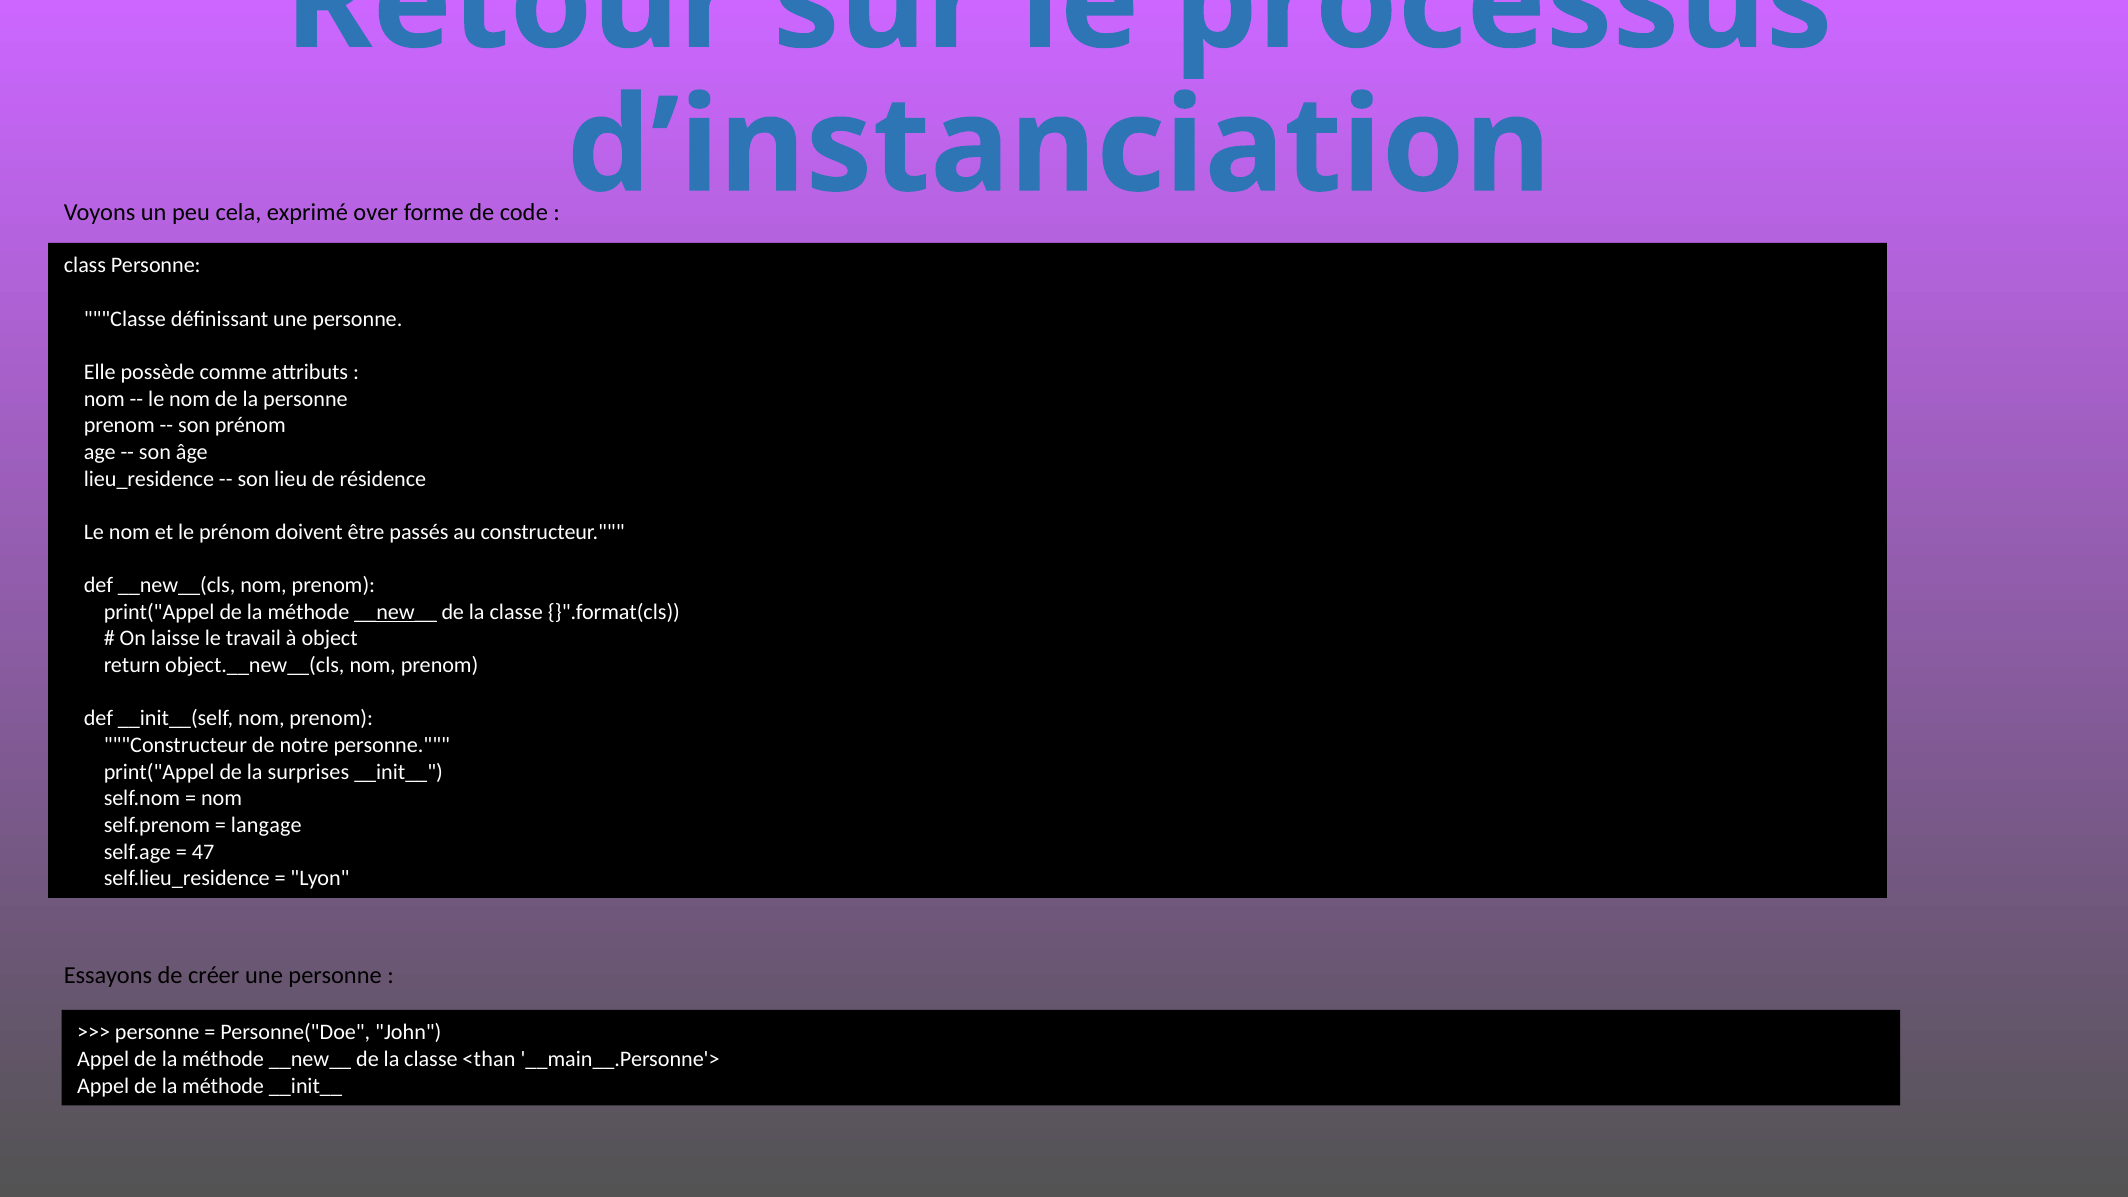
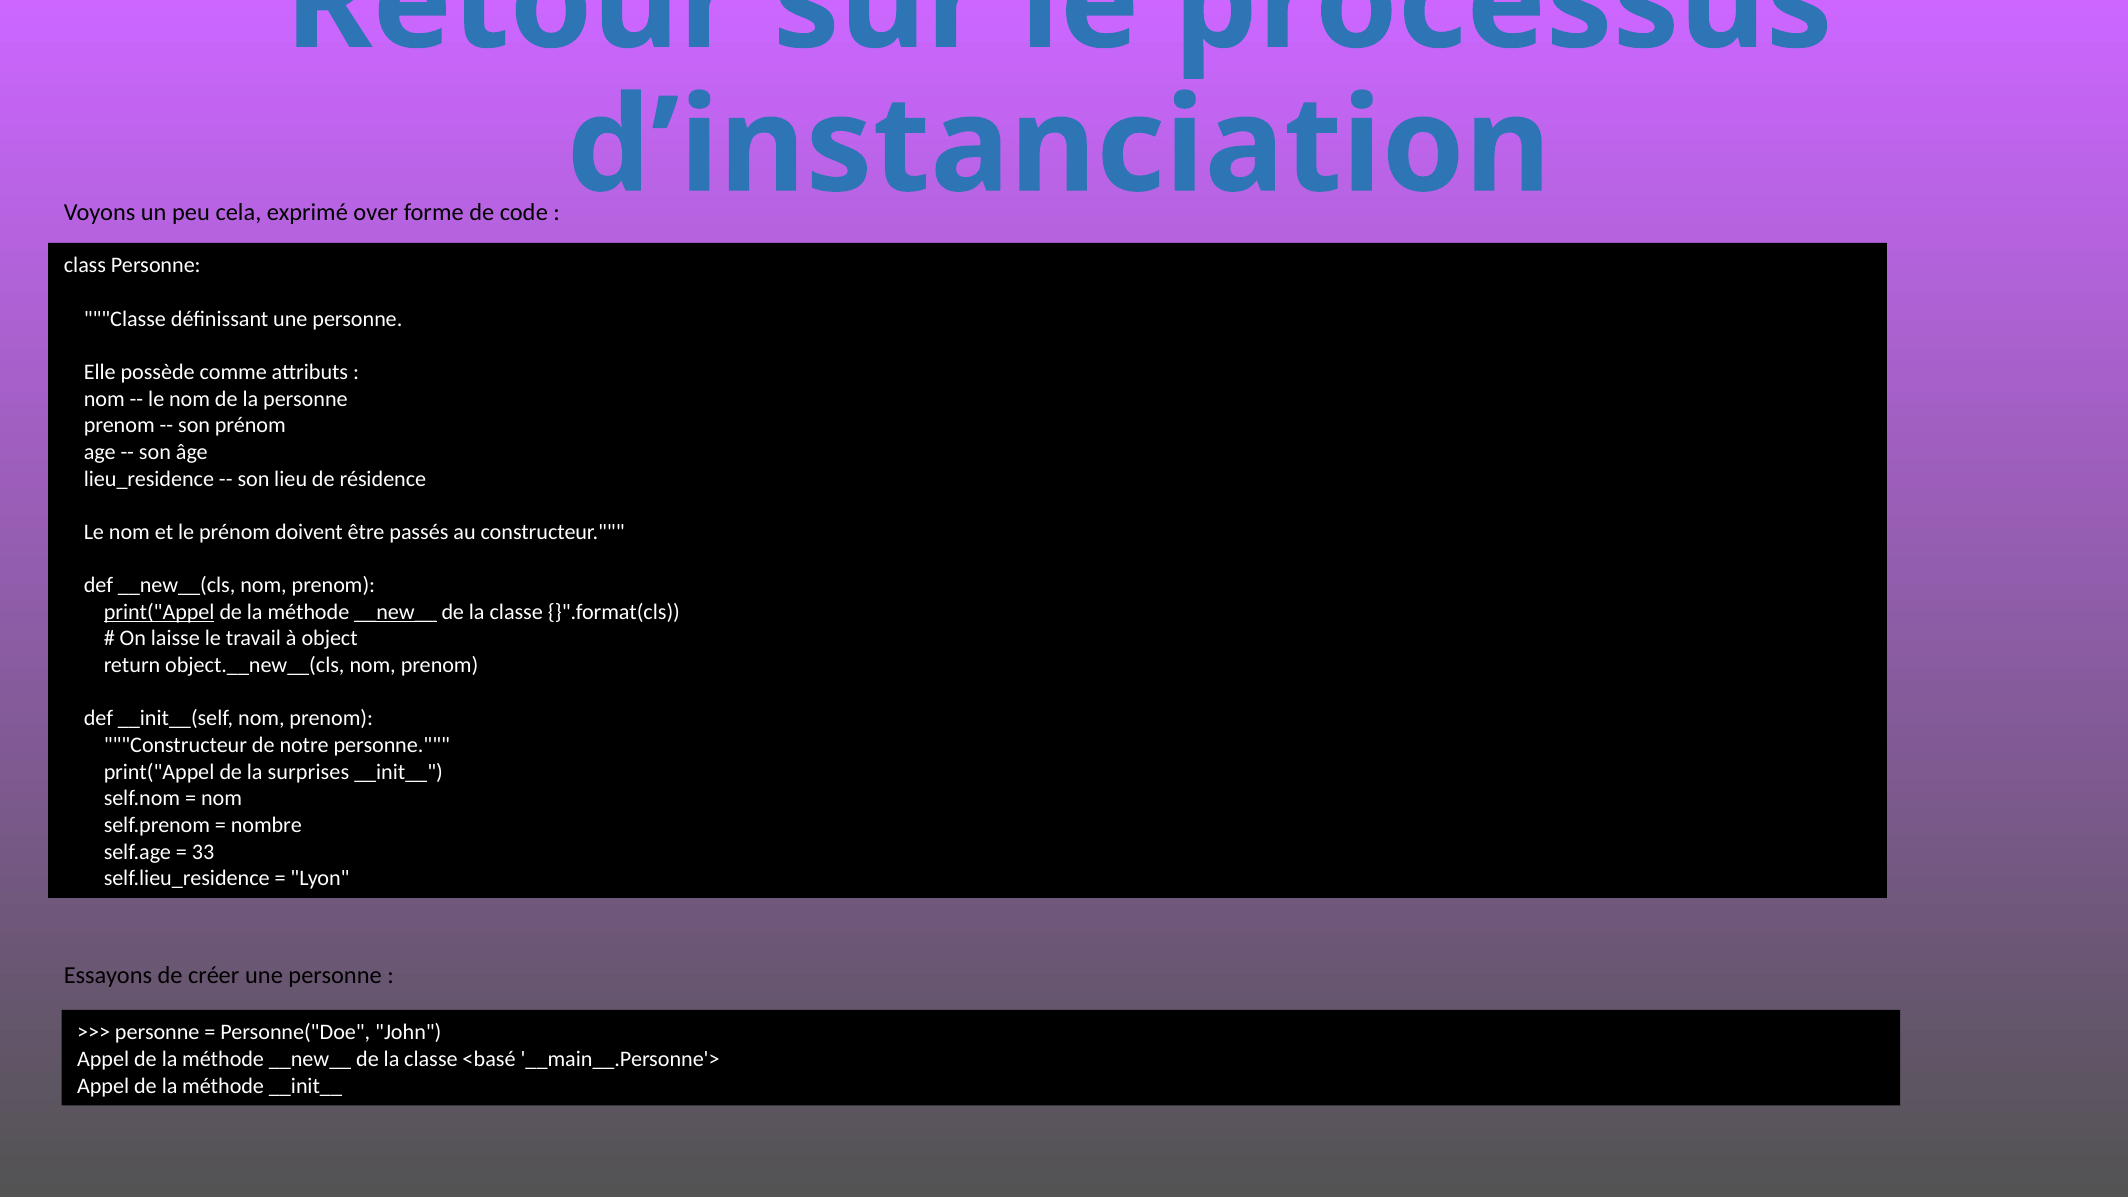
print("Appel underline: none -> present (159, 612)
langage: langage -> nombre (266, 825)
47: 47 -> 33 (203, 852)
<than: <than -> <basé (489, 1059)
